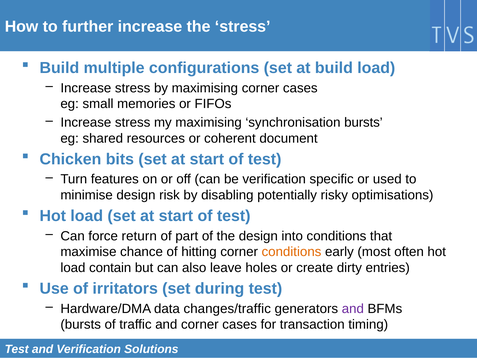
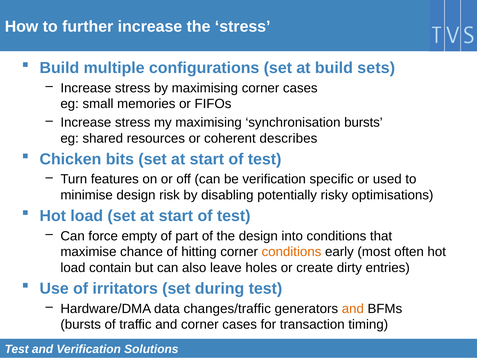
build load: load -> sets (376, 68)
document: document -> describes (288, 138)
return: return -> empty (139, 236)
and colour: purple -> orange (353, 308)
